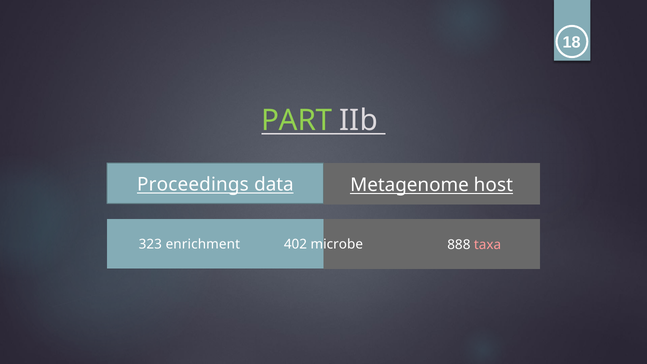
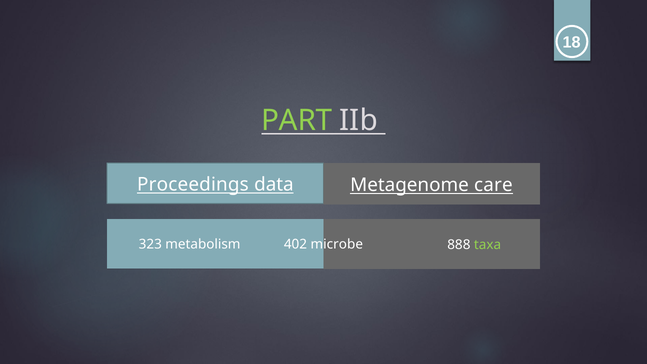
host: host -> care (493, 185)
enrichment: enrichment -> metabolism (203, 244)
taxa colour: pink -> light green (488, 245)
